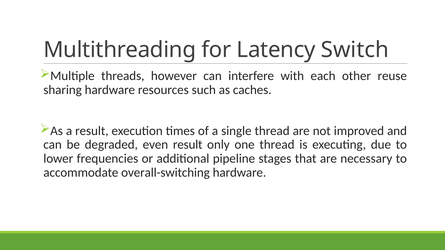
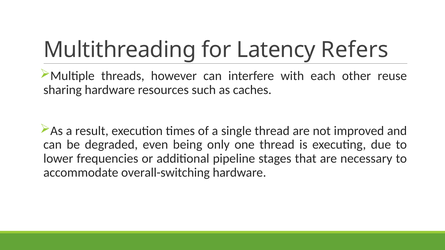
Switch: Switch -> Refers (355, 50)
even result: result -> being (188, 145)
